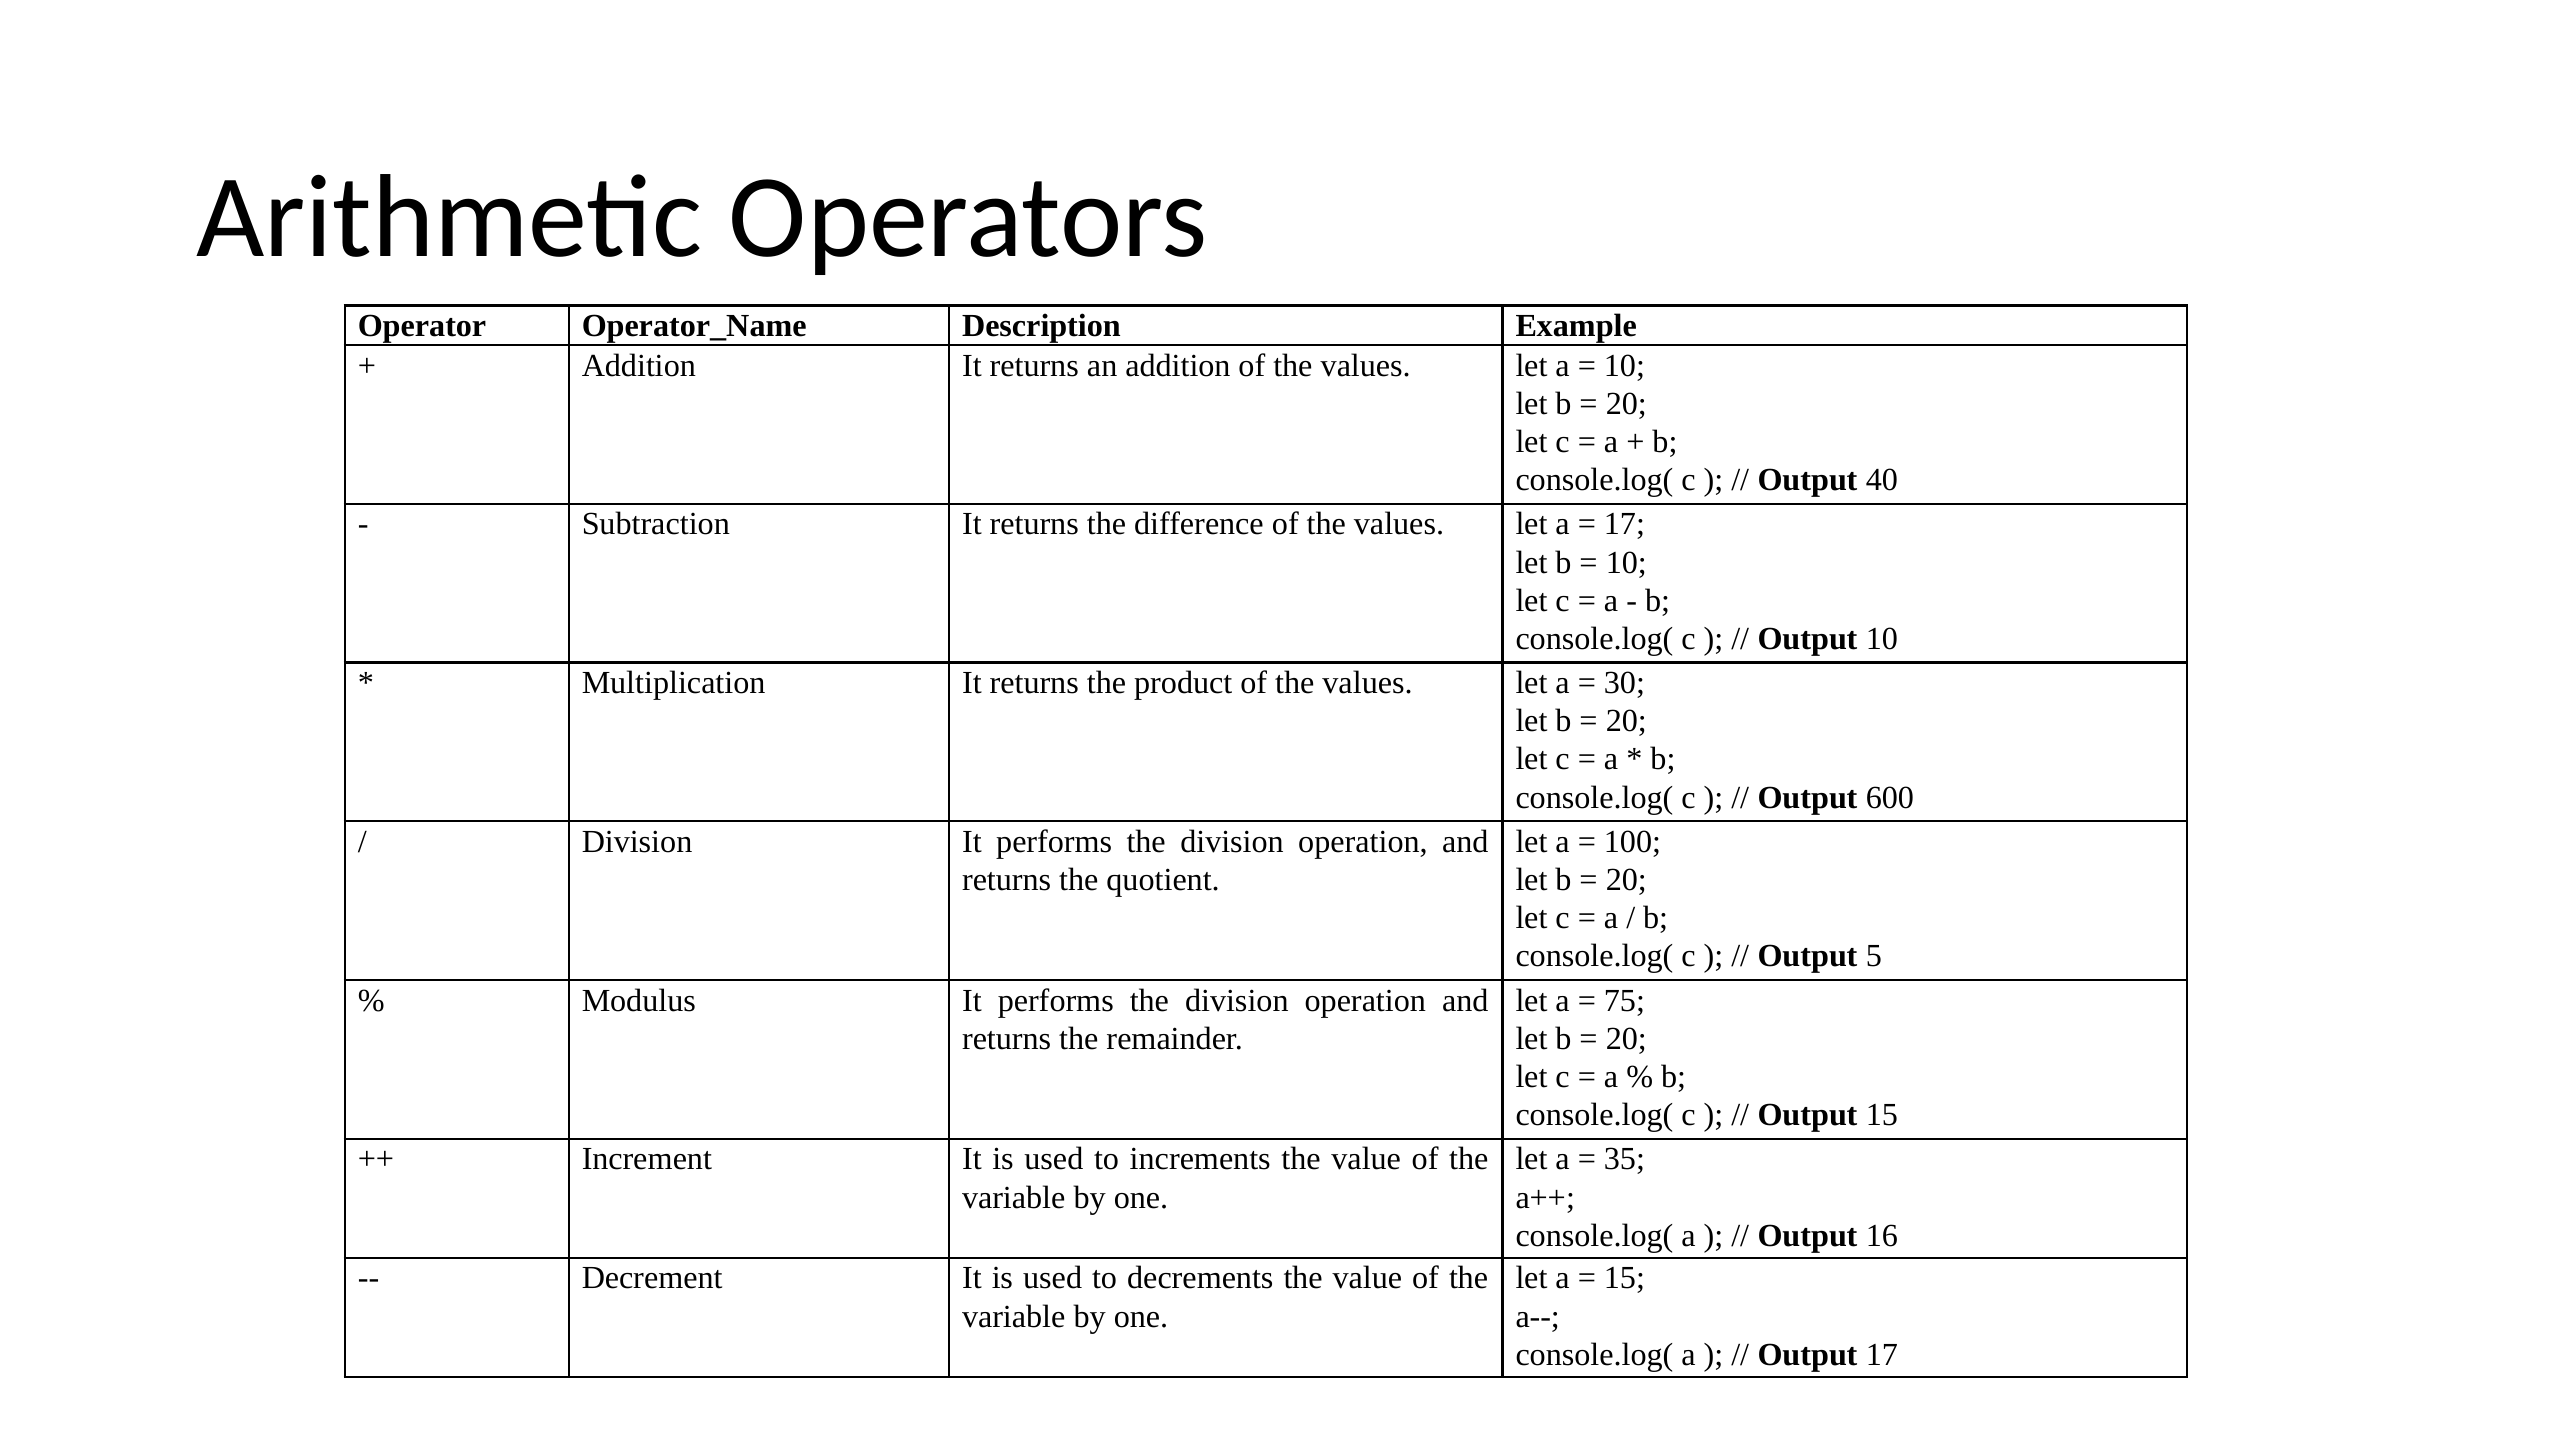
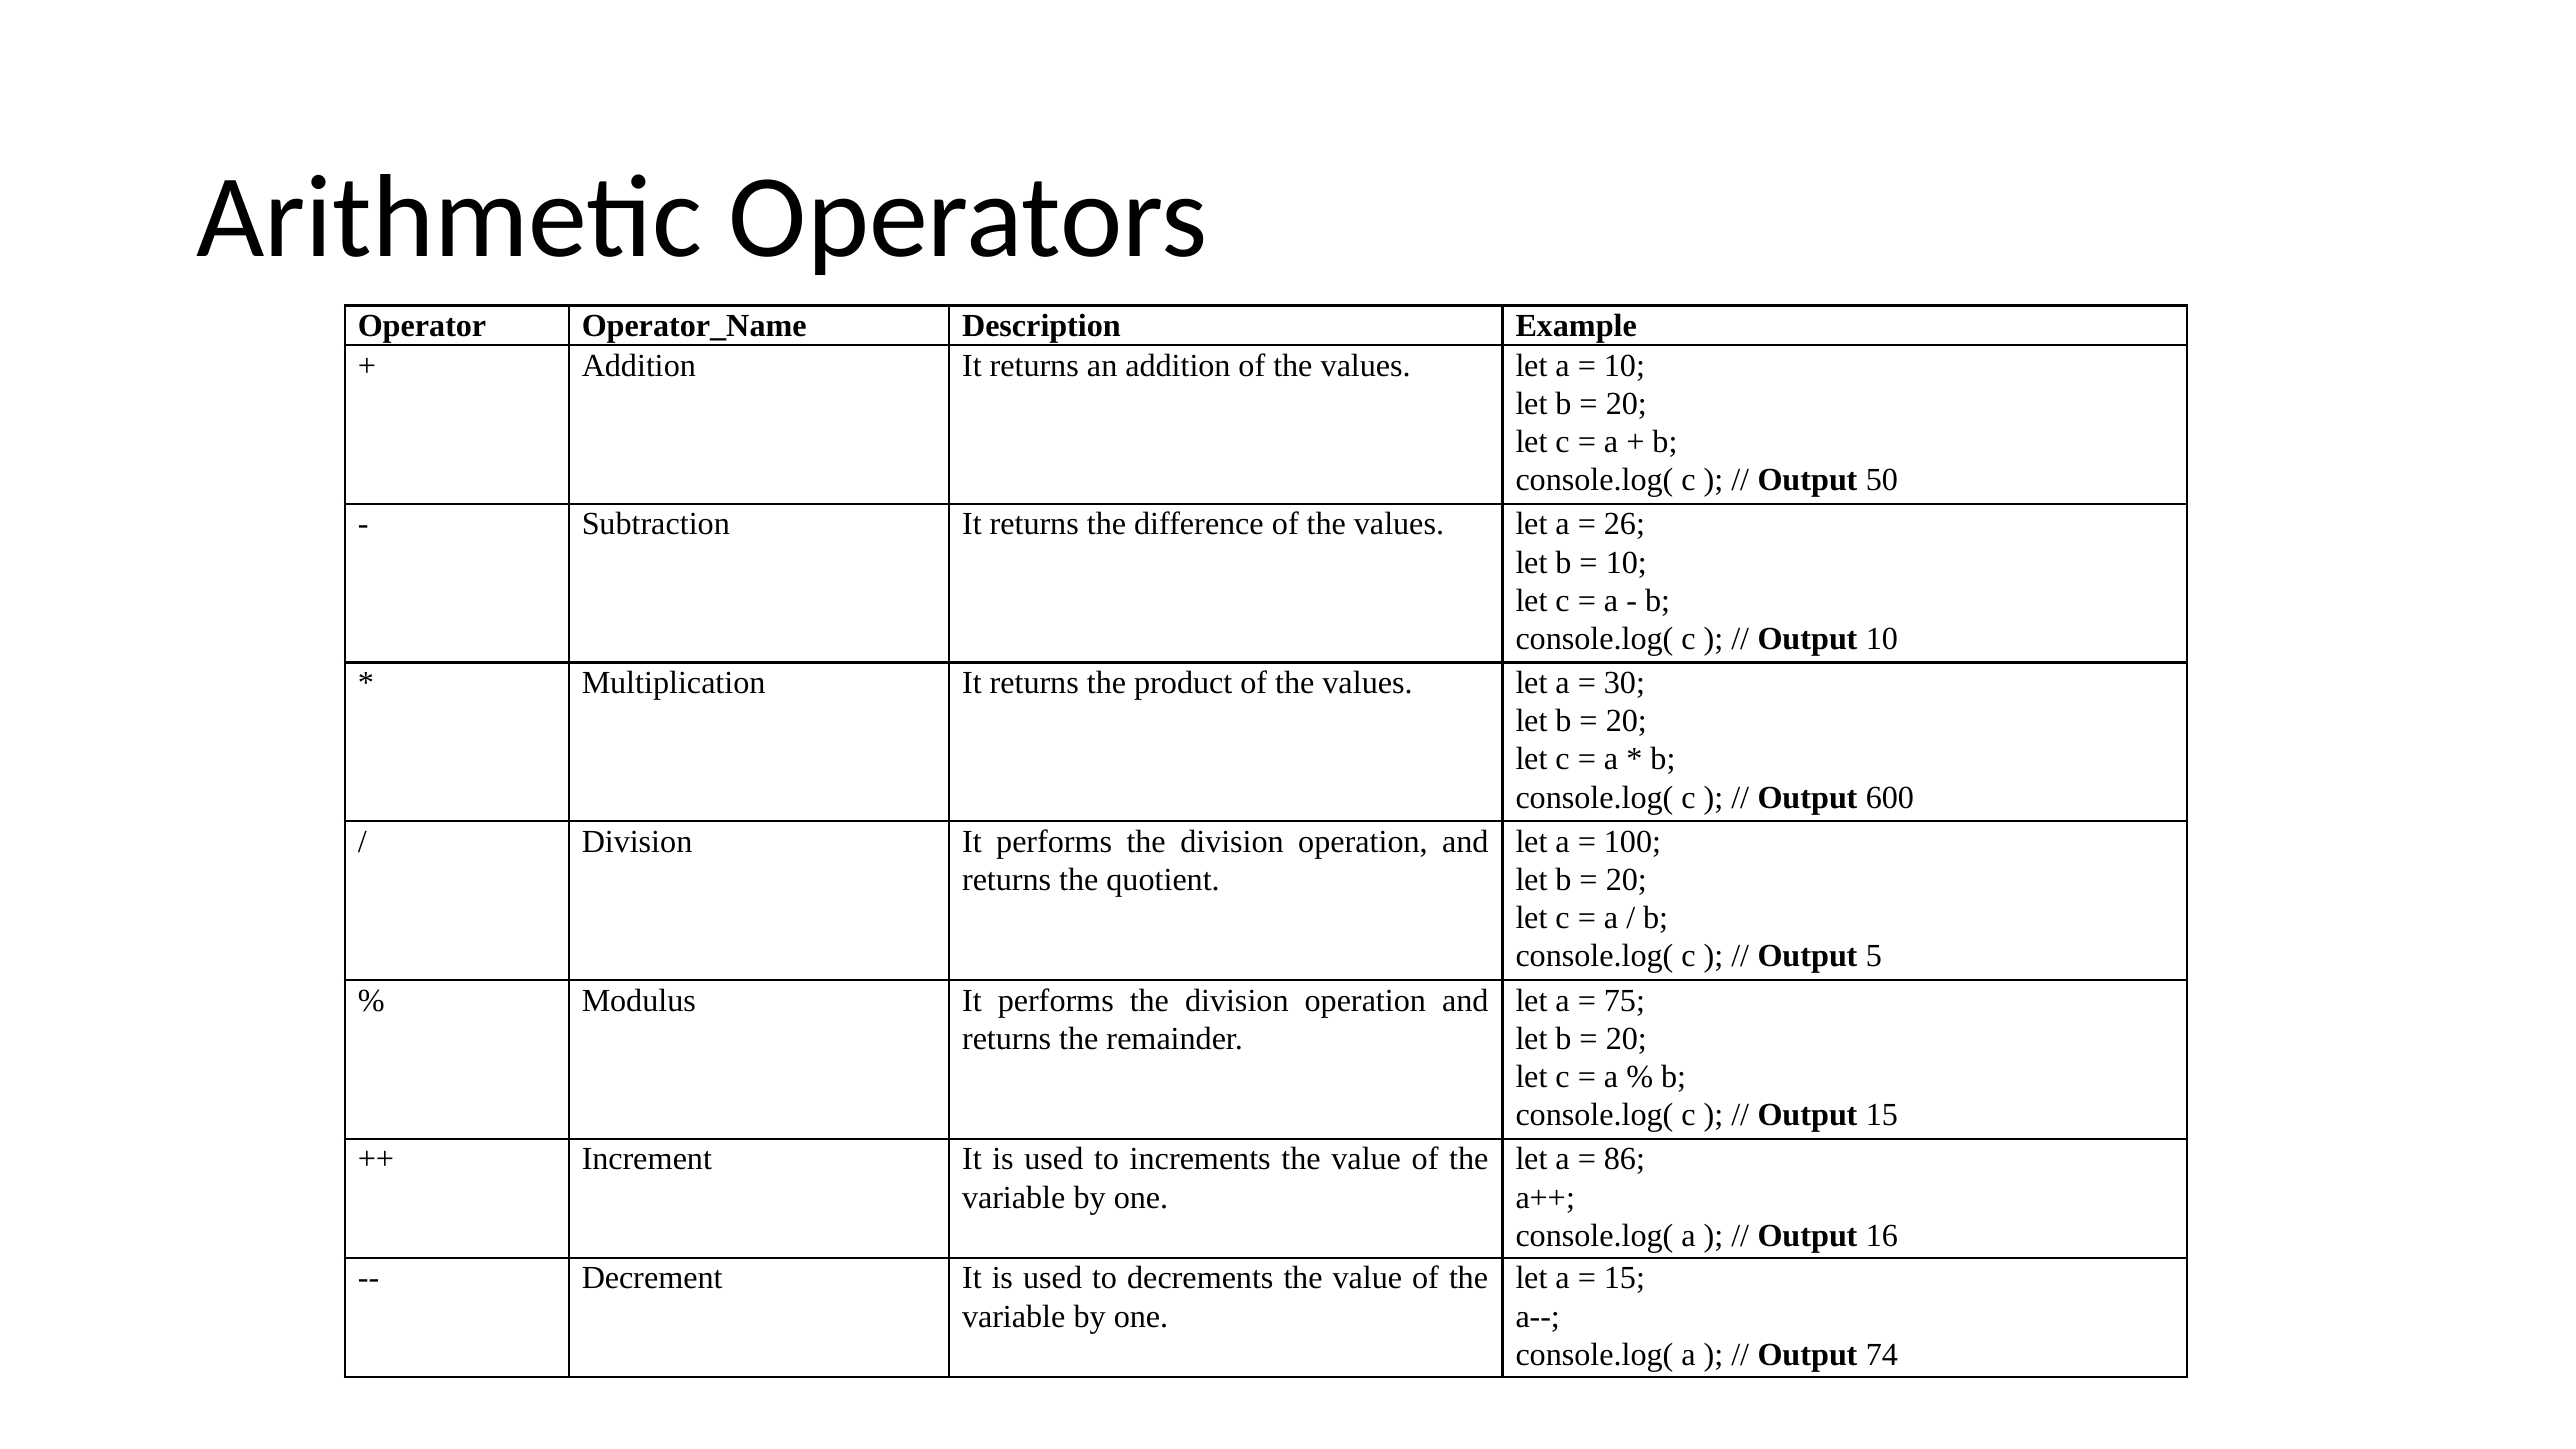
40: 40 -> 50 (1882, 480)
17: 17 -> 26 (1624, 524)
35: 35 -> 86 (1624, 1159)
Output 17: 17 -> 74 (1882, 1355)
